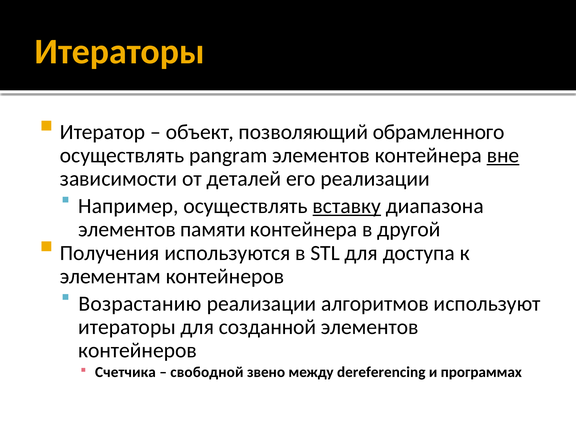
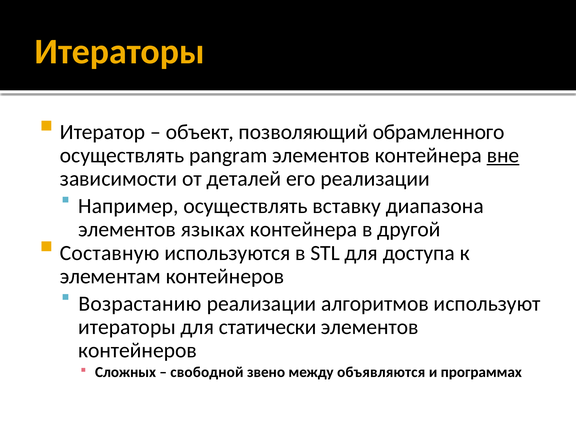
вставку underline: present -> none (347, 206)
памяти: памяти -> языках (213, 230)
Получения: Получения -> Составную (110, 253)
созданной: созданной -> статически (268, 327)
Счетчика: Счетчика -> Сложных (126, 372)
dereferencing: dereferencing -> объявляются (381, 372)
